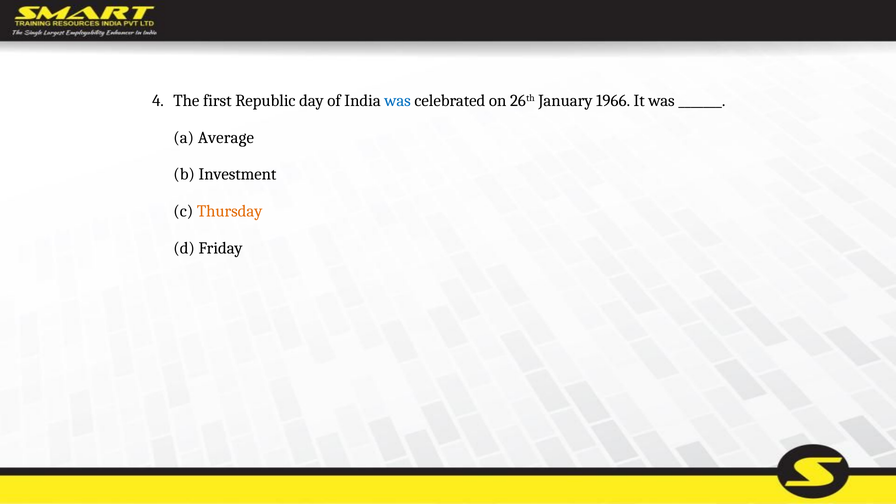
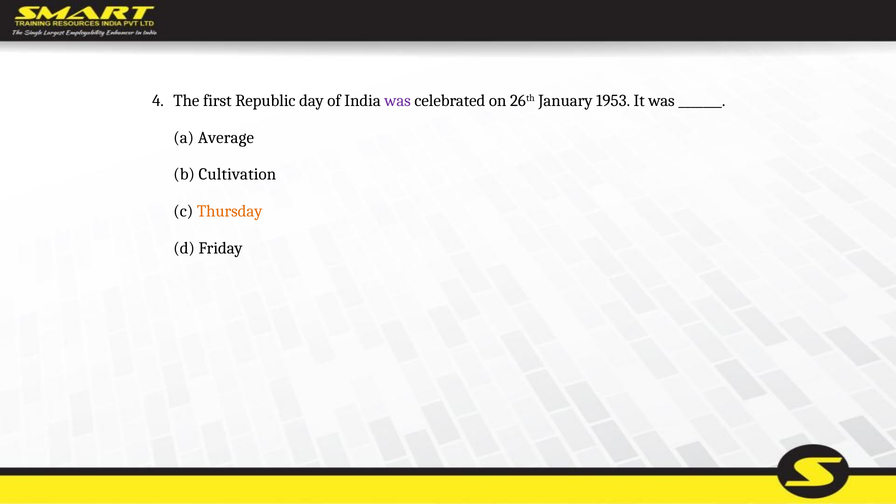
was colour: blue -> purple (398, 101)
1966: 1966 -> 1953 (613, 101)
Investment: Investment -> Cultivation (237, 174)
